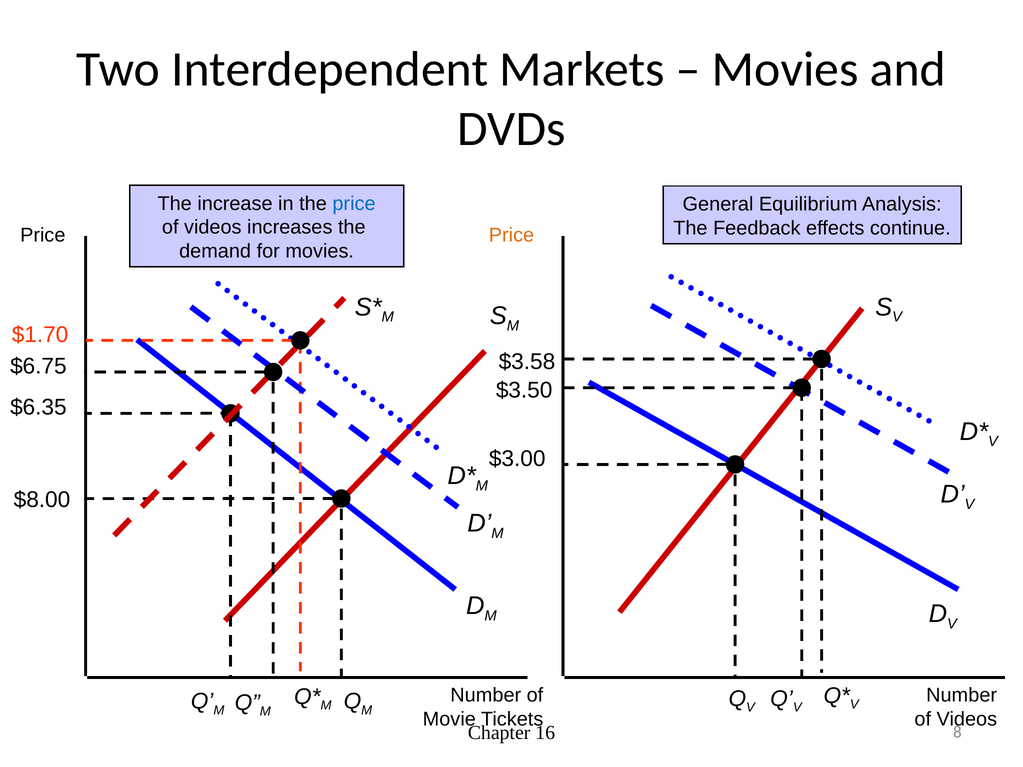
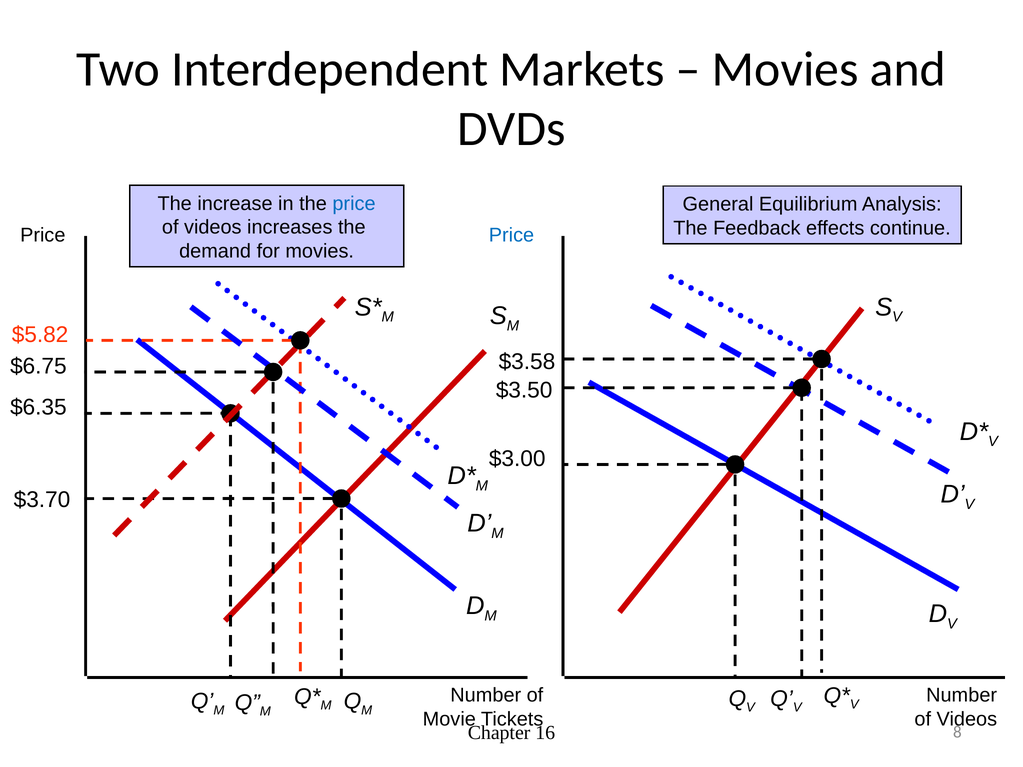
Price colour: orange -> blue (512, 235)
$1.70: $1.70 -> $5.82 (40, 335)
$8.00: $8.00 -> $3.70 (42, 500)
